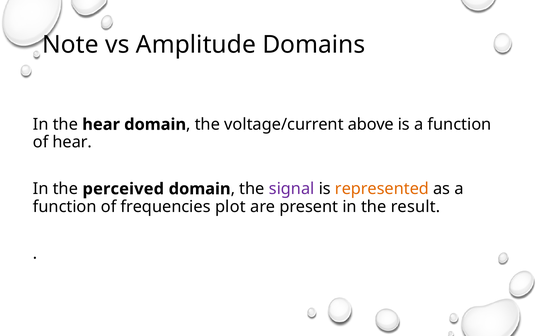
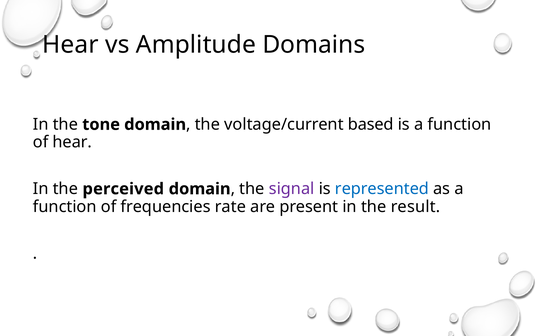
Note: Note -> Hear (70, 45)
the hear: hear -> tone (101, 124)
above: above -> based (371, 124)
represented colour: orange -> blue (382, 189)
plot: plot -> rate (230, 206)
